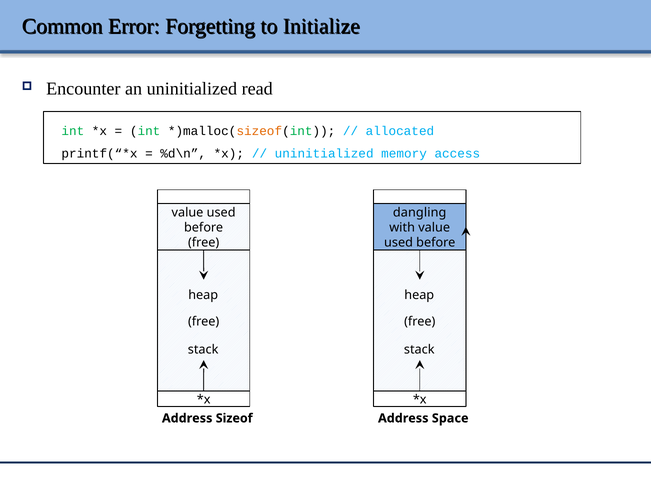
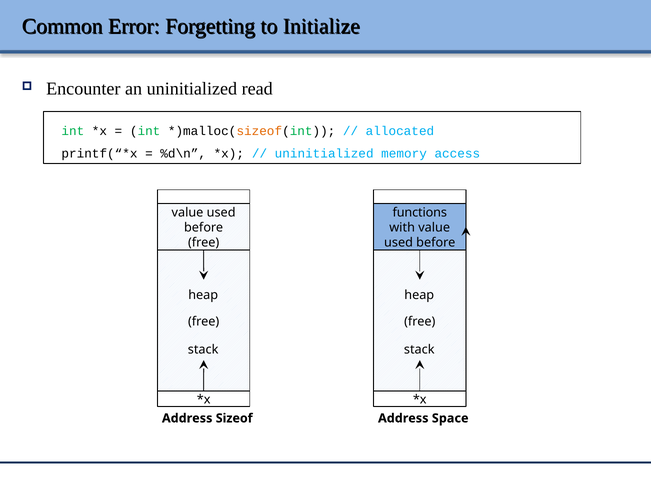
dangling: dangling -> functions (420, 213)
